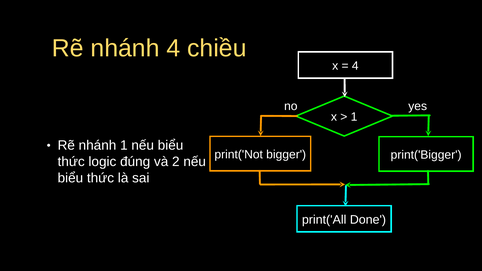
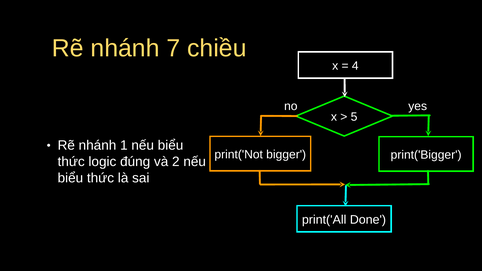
nhánh 4: 4 -> 7 (173, 48)
1: 1 -> 5 (354, 117)
